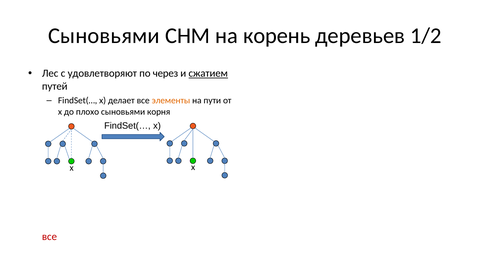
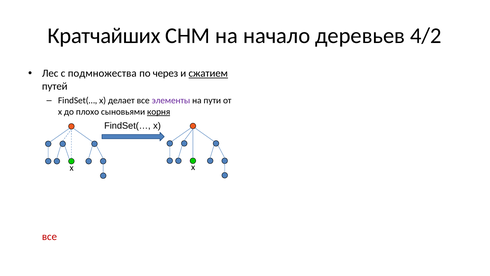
Сыновьями: Сыновьями -> Кратчайших (104, 36)
корень: корень -> начало (277, 36)
1/2: 1/2 -> 4/2 (426, 36)
удовлетворяют: удовлетворяют -> подмножества (102, 73)
элементы colour: orange -> purple (171, 100)
корня underline: none -> present (159, 111)
